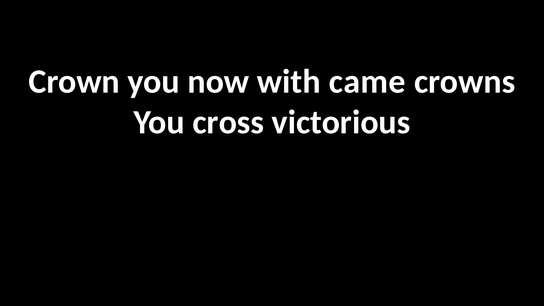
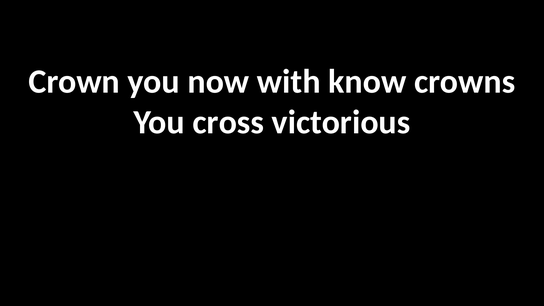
came: came -> know (367, 82)
